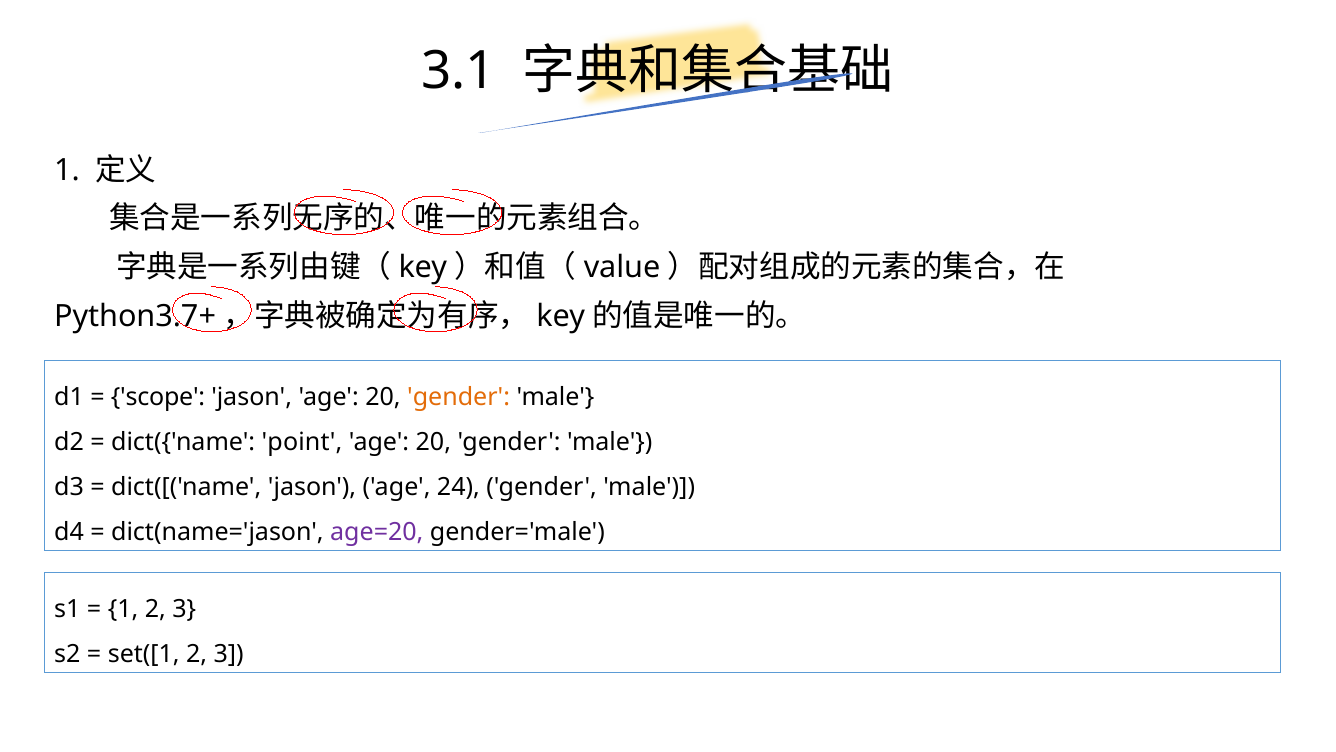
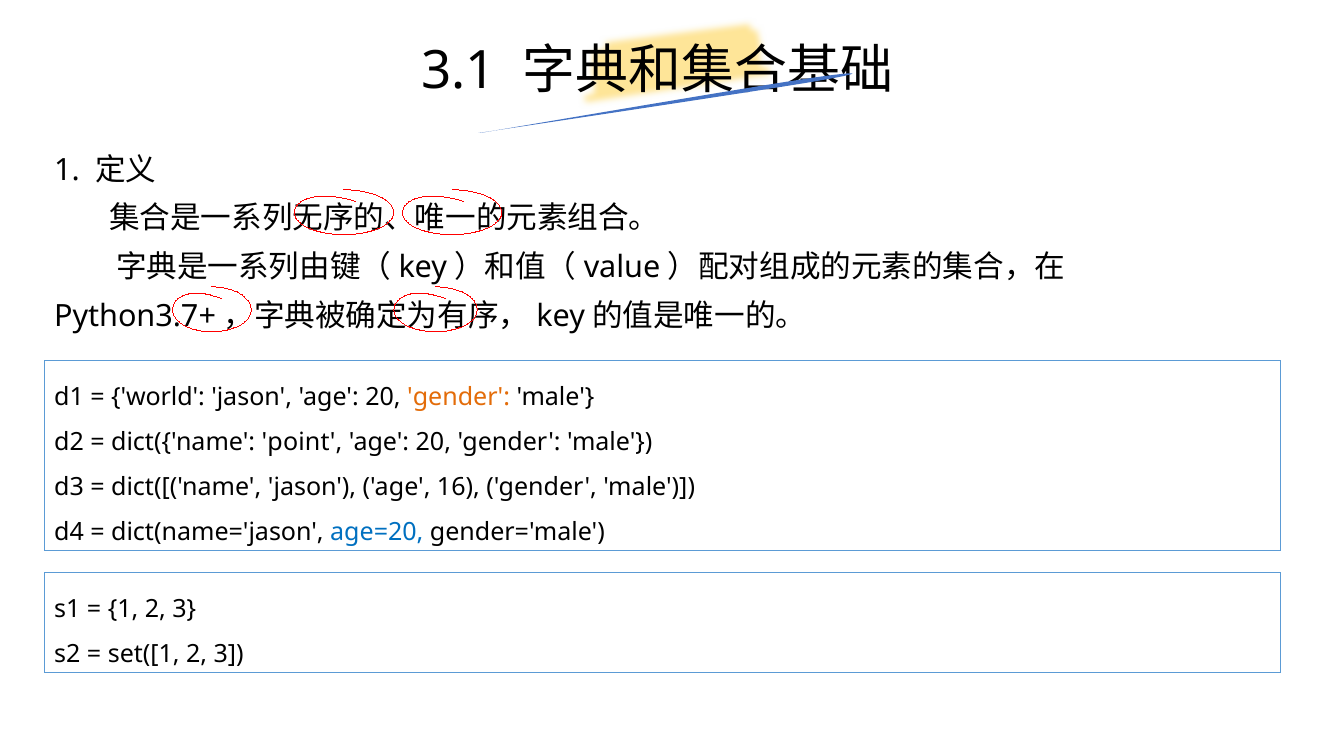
scope: scope -> world (158, 397)
24: 24 -> 16 (458, 487)
age=20 colour: purple -> blue (377, 532)
